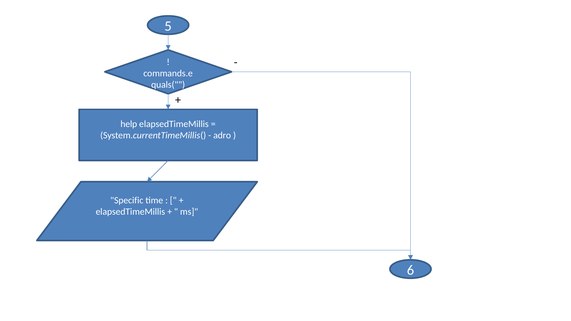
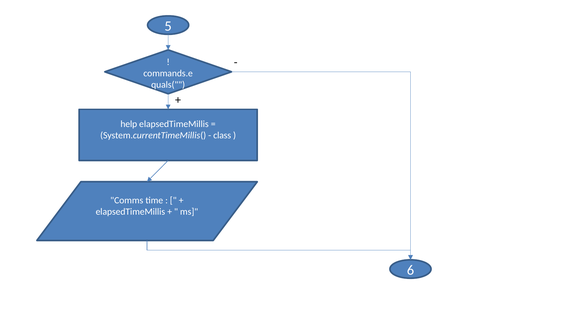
adro: adro -> class (222, 136)
Specific: Specific -> Comms (127, 200)
